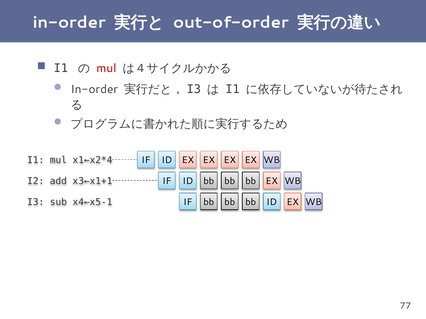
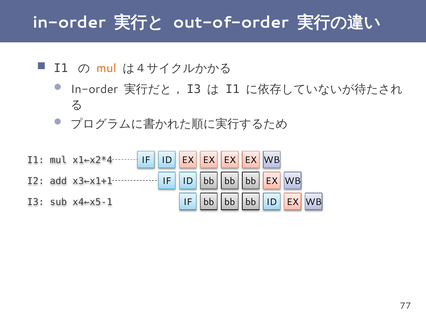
mul colour: red -> orange (106, 68)
